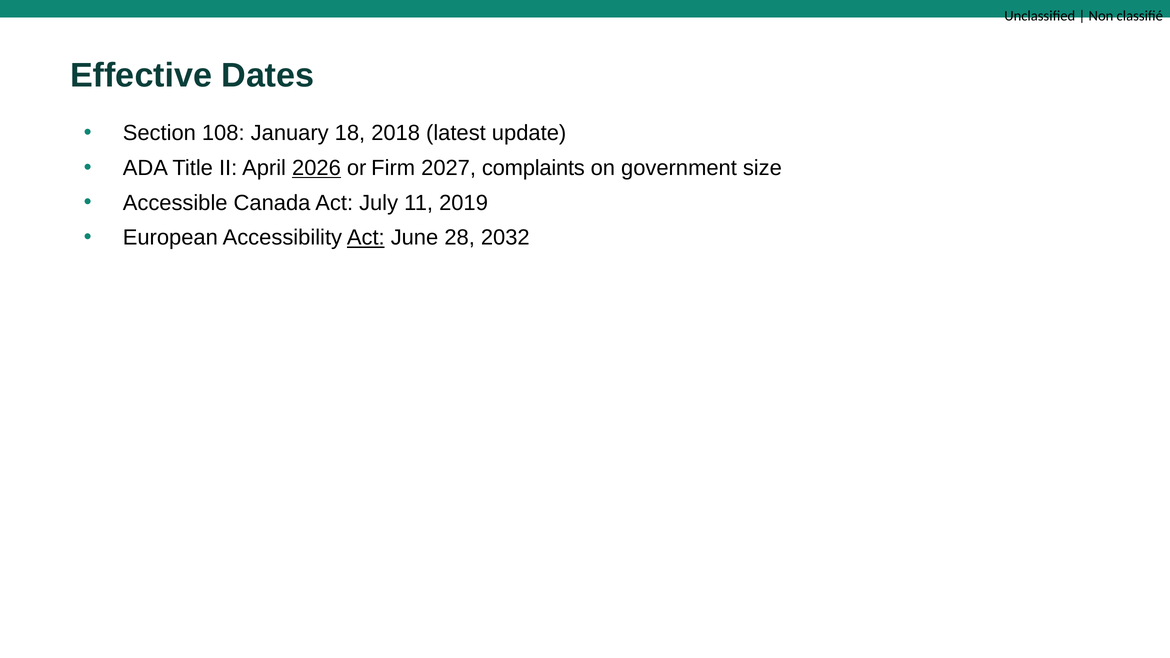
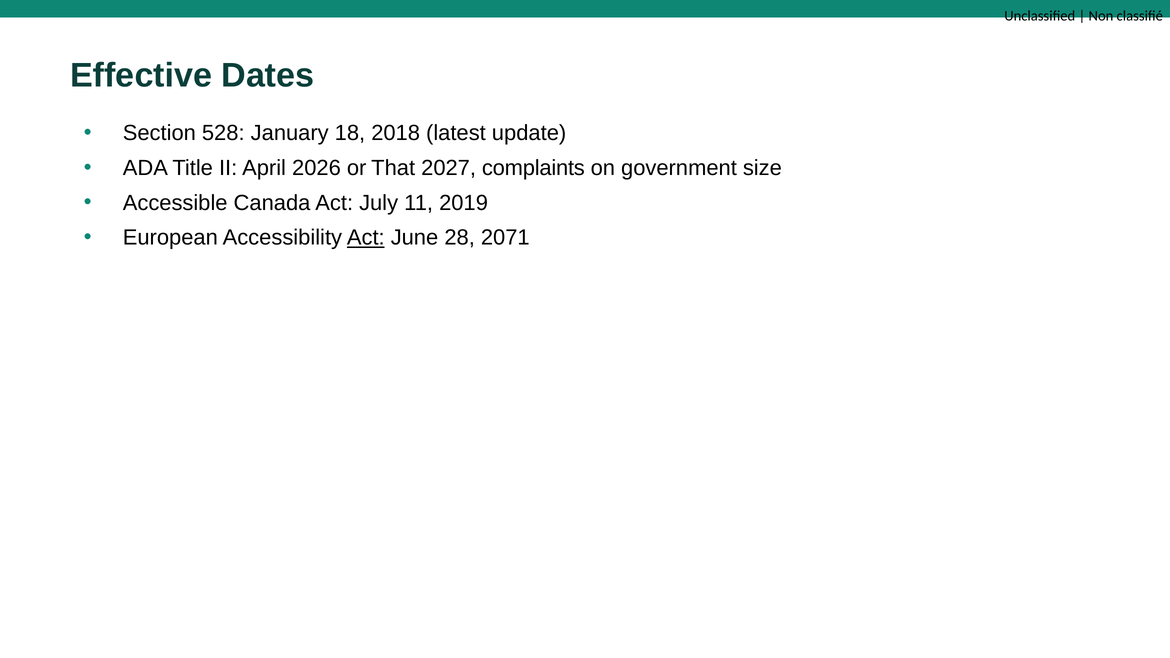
108: 108 -> 528 (223, 133)
2026 underline: present -> none (316, 168)
Firm: Firm -> That (393, 168)
2032: 2032 -> 2071 (505, 238)
